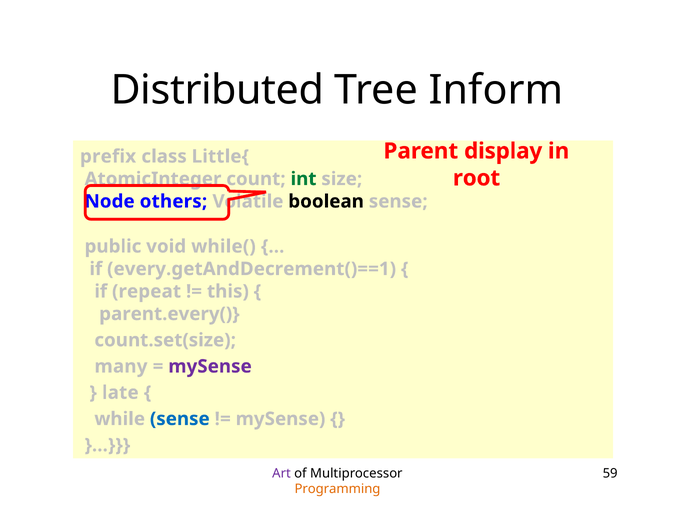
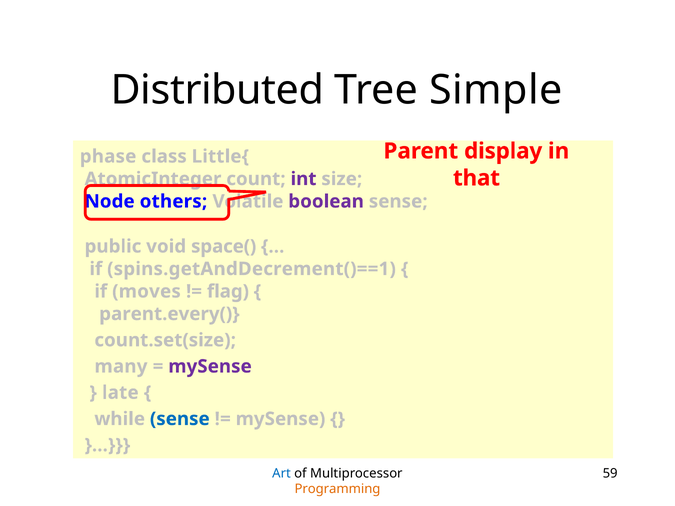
Inform: Inform -> Simple (496, 90)
prefix: prefix -> phase (108, 156)
root: root -> that (476, 178)
int colour: green -> purple (304, 179)
boolean colour: black -> purple (326, 202)
while(: while( -> space( (224, 247)
every.getAndDecrement()==1: every.getAndDecrement()==1 -> spins.getAndDecrement()==1 (252, 269)
repeat: repeat -> moves (146, 292)
this: this -> flag (228, 292)
Art colour: purple -> blue (282, 473)
